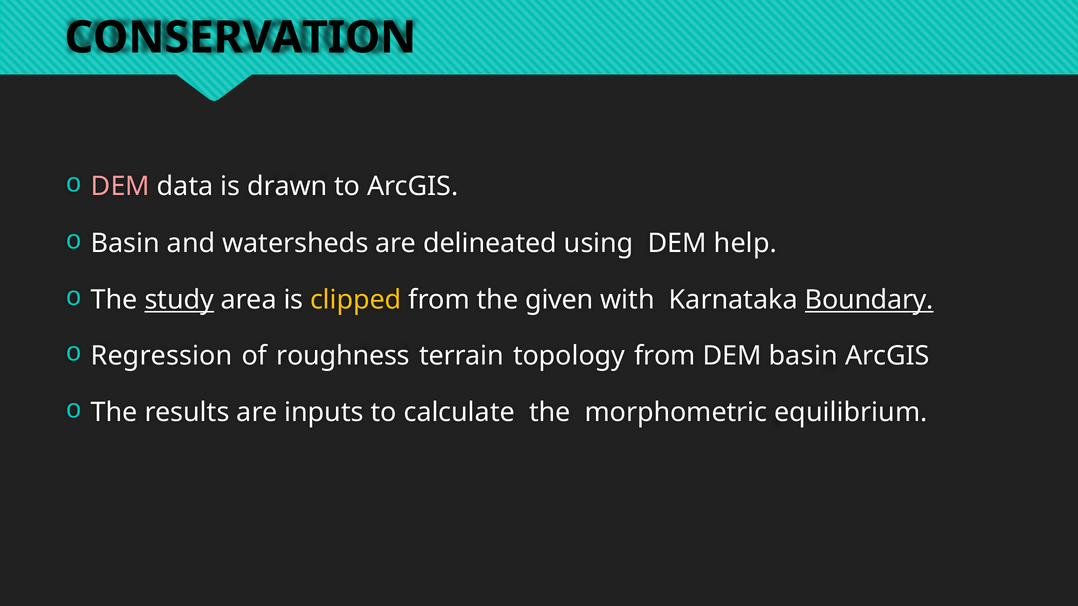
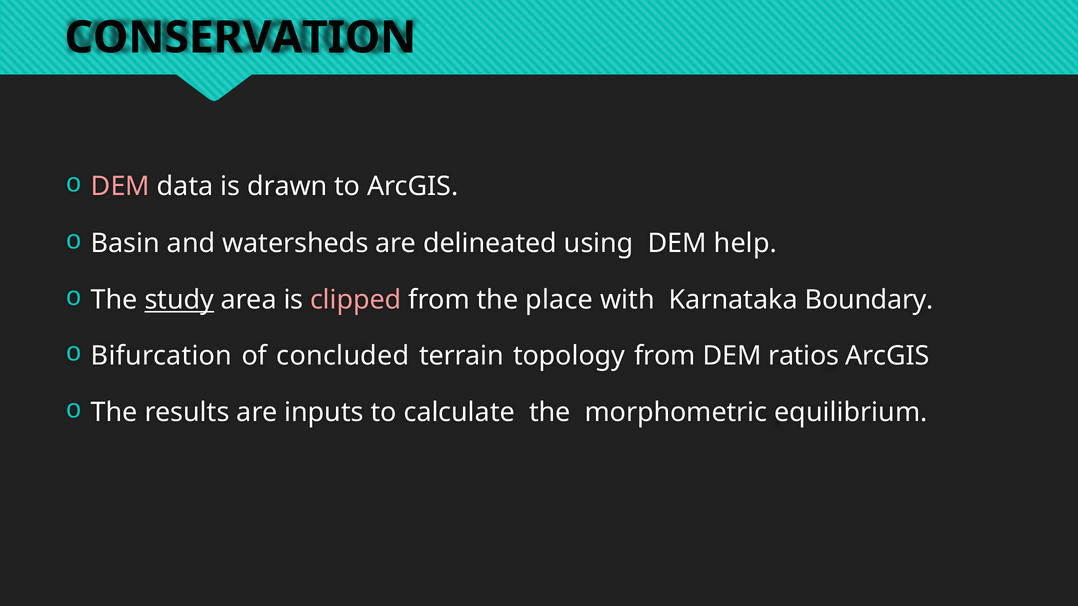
clipped colour: yellow -> pink (356, 300)
given: given -> place (559, 300)
Boundary underline: present -> none (869, 300)
Regression: Regression -> Bifurcation (161, 356)
roughness: roughness -> concluded (343, 356)
DEM basin: basin -> ratios (804, 356)
